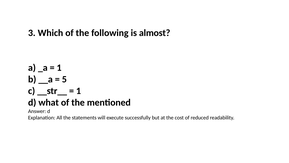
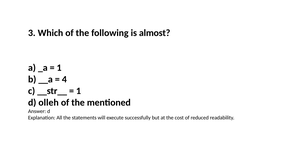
5: 5 -> 4 (64, 79)
what: what -> olleh (49, 102)
